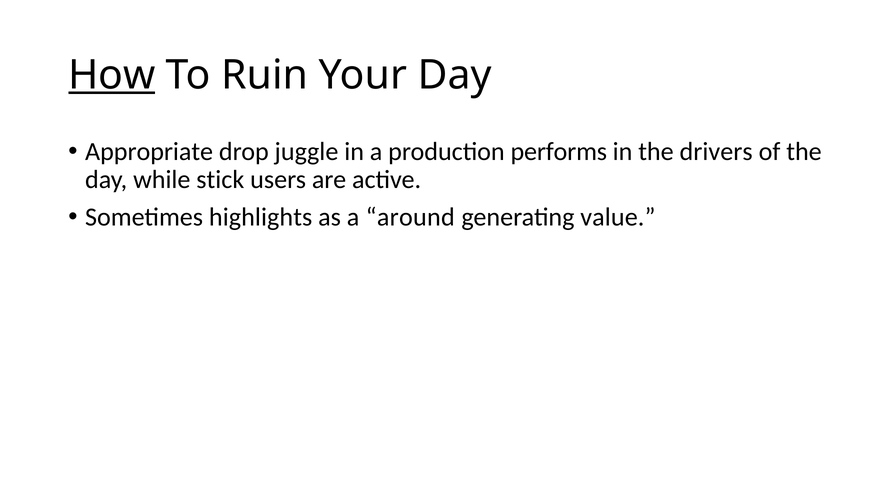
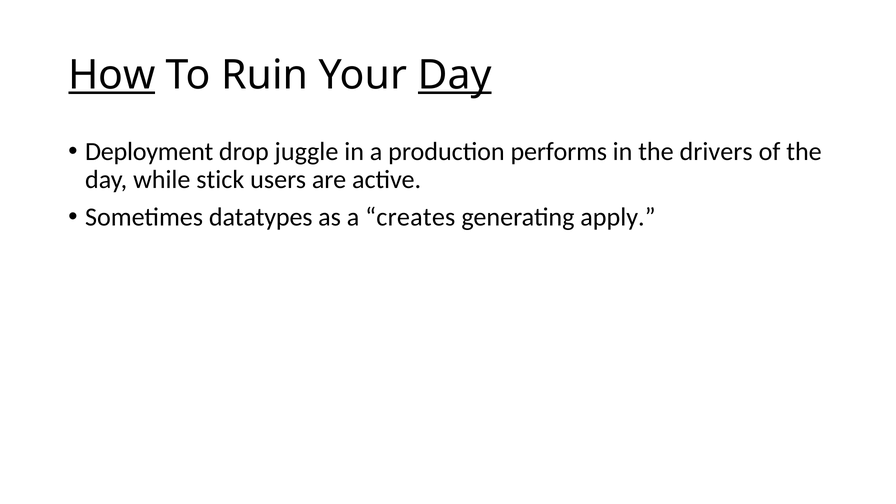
Day underline: none -> present (455, 75)
Appropriate: Appropriate -> Deployment (149, 151)
highlights: highlights -> datatypes (261, 217)
around: around -> creates (410, 217)
value: value -> apply (618, 217)
